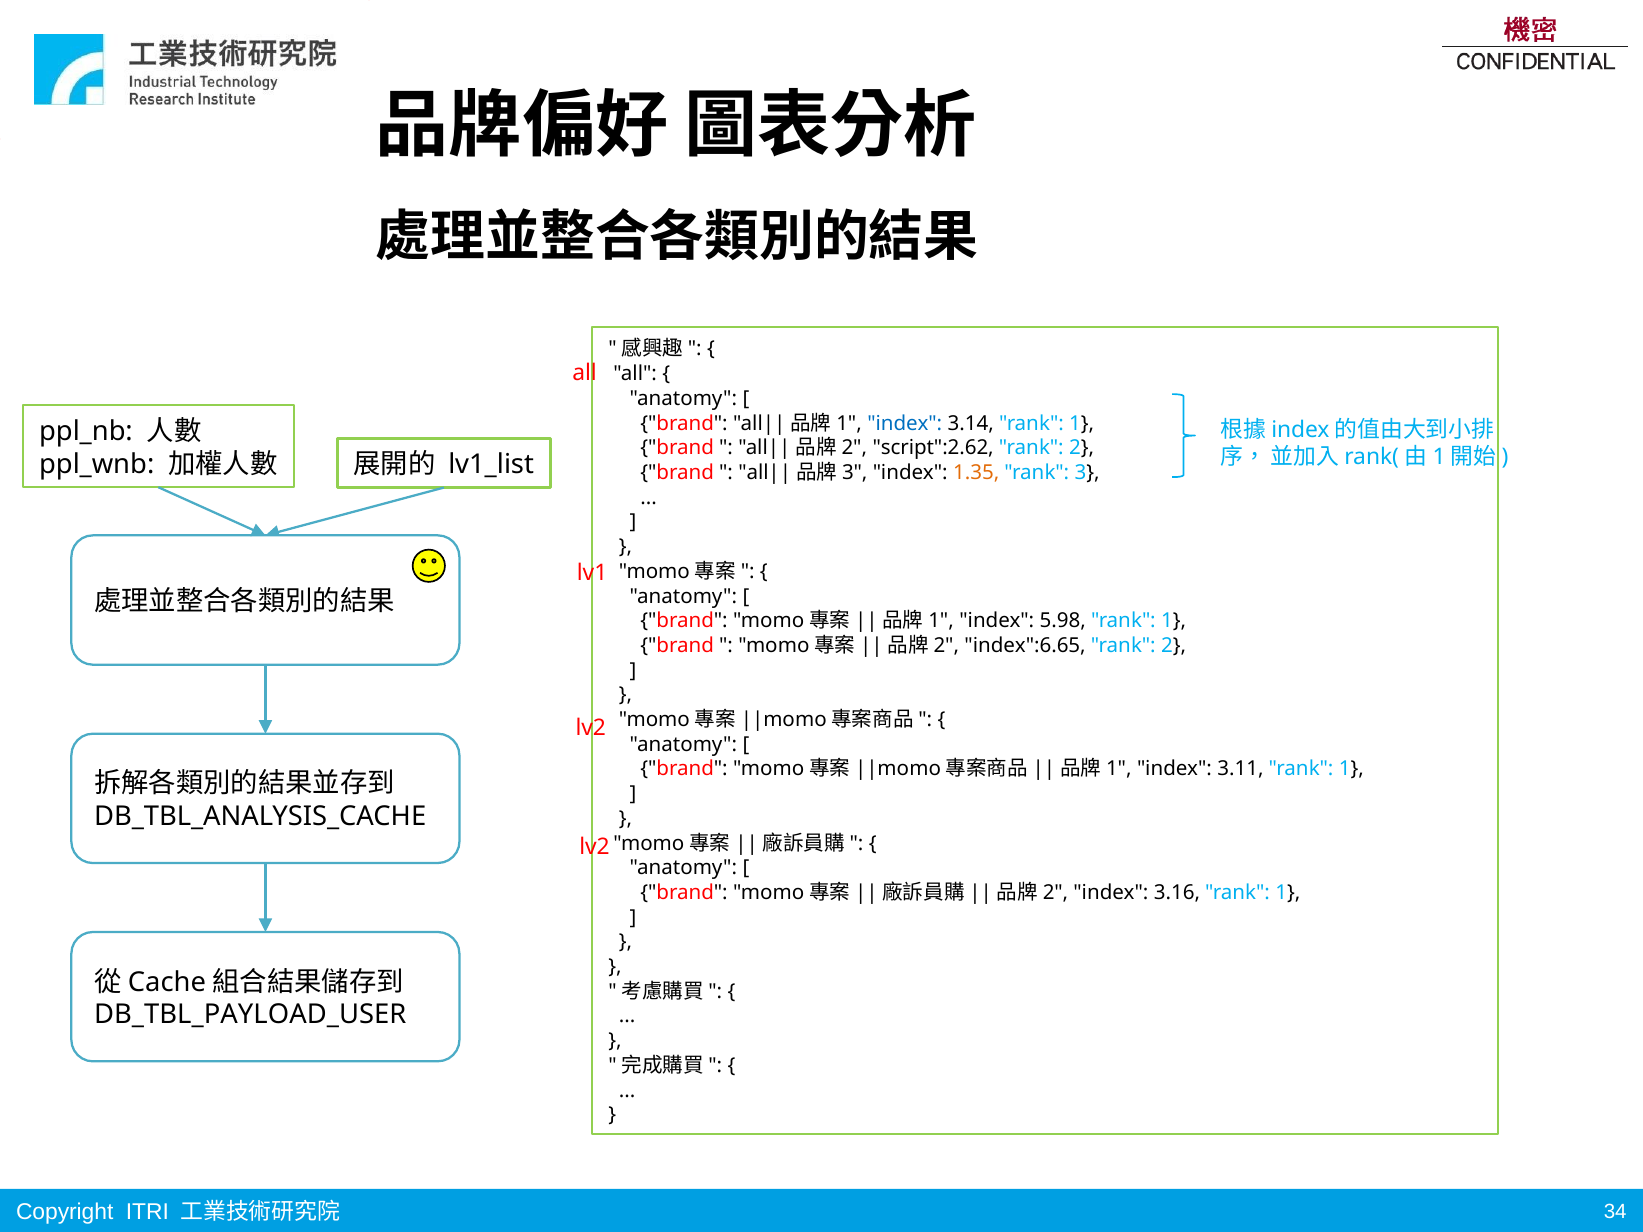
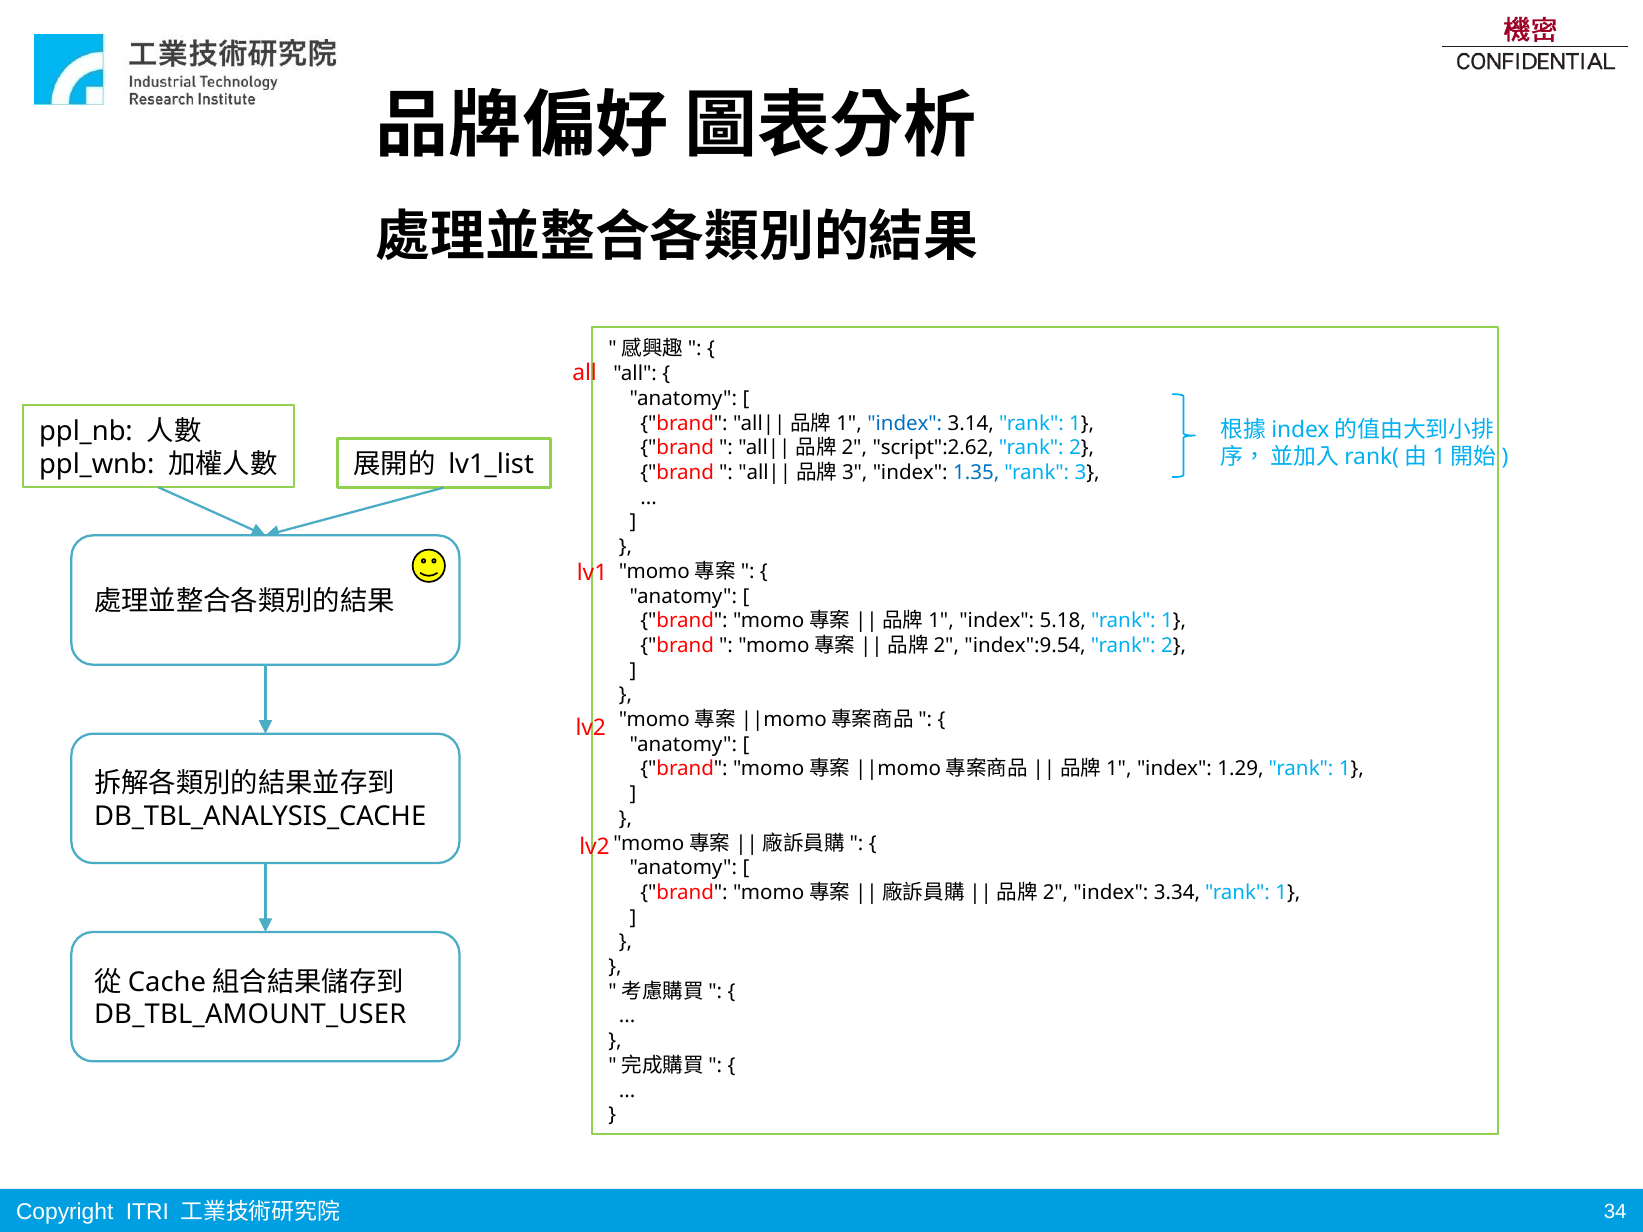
1.35 colour: orange -> blue (976, 473)
5.98: 5.98 -> 5.18 (1063, 621)
index":6.65: index":6.65 -> index":9.54 (1025, 646)
3.11: 3.11 -> 1.29 (1241, 769)
3.16: 3.16 -> 3.34 (1177, 893)
DB_TBL_PAYLOAD_USER: DB_TBL_PAYLOAD_USER -> DB_TBL_AMOUNT_USER (250, 1015)
